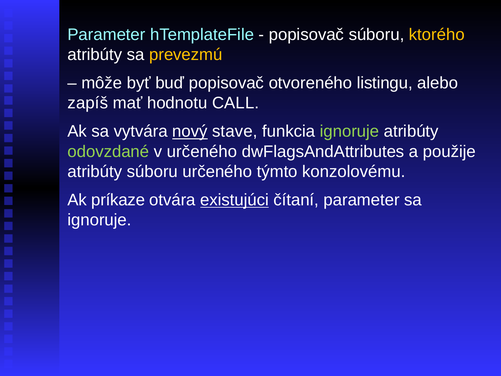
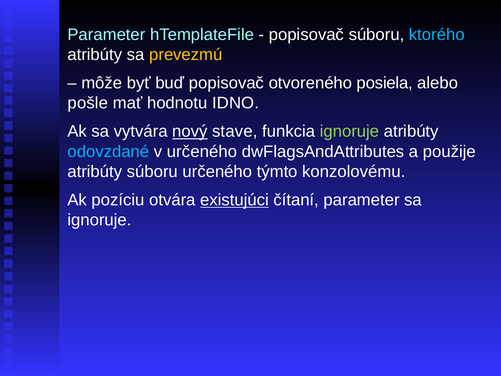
ktorého colour: yellow -> light blue (437, 35)
listingu: listingu -> posiela (385, 83)
zapíš: zapíš -> pošle (88, 103)
CALL: CALL -> IDNO (236, 103)
odovzdané colour: light green -> light blue (108, 151)
príkaze: príkaze -> pozíciu (118, 200)
